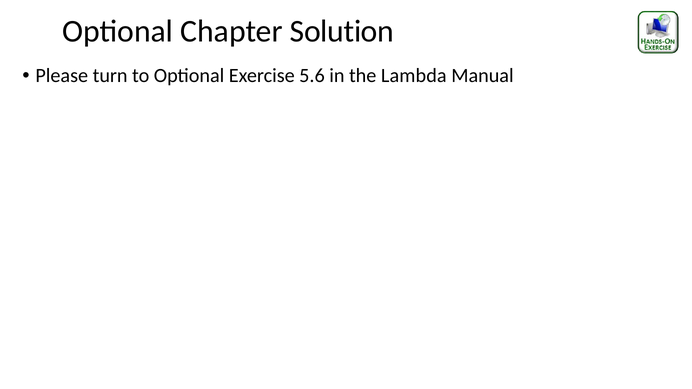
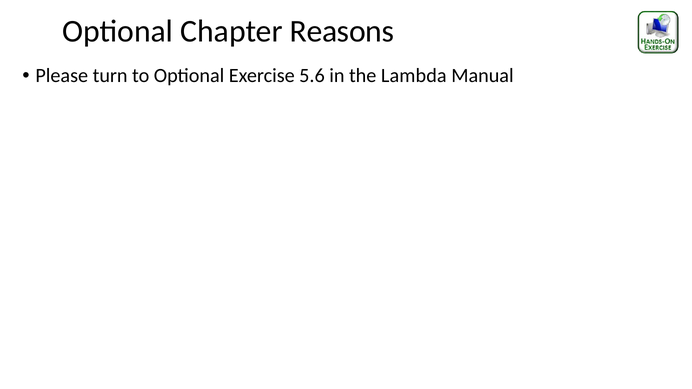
Solution: Solution -> Reasons (342, 31)
